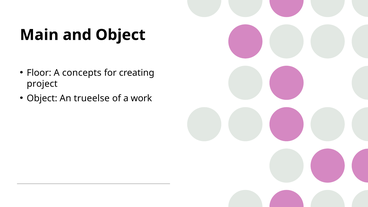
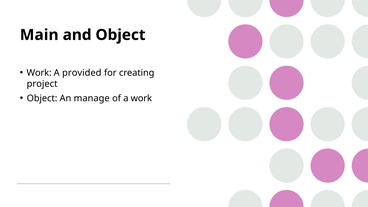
Floor: Floor -> Work (39, 73)
concepts: concepts -> provided (82, 73)
trueelse: trueelse -> manage (92, 98)
